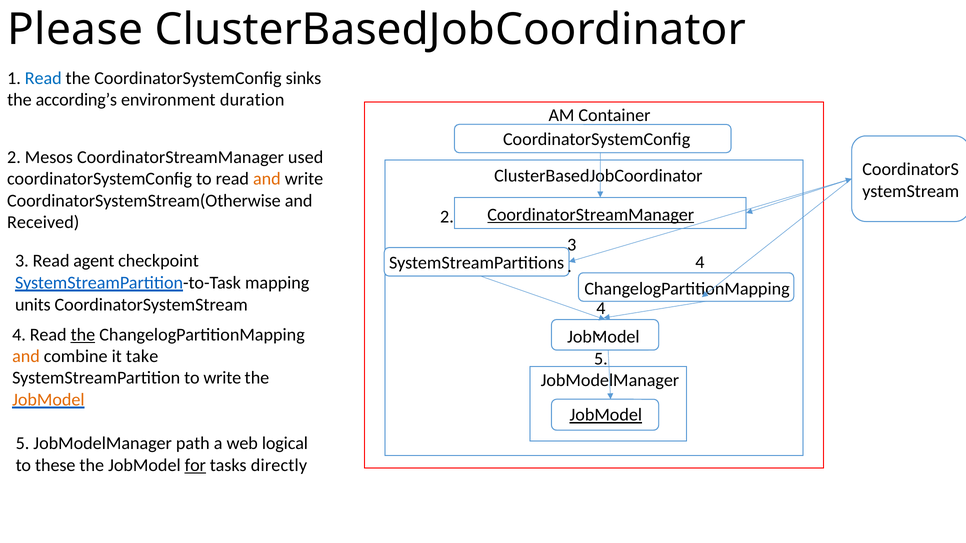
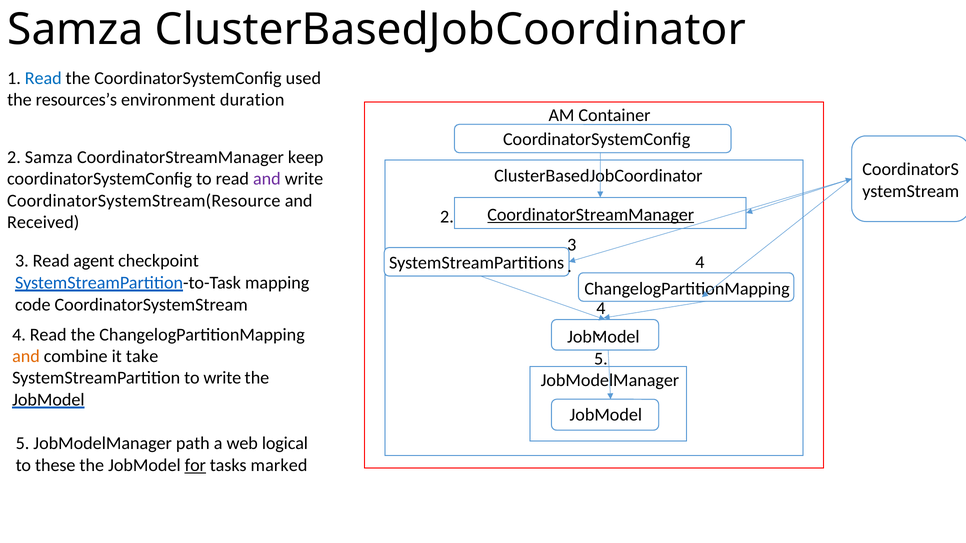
Please: Please -> Samza (75, 29)
sinks: sinks -> used (303, 78)
according’s: according’s -> resources’s (76, 100)
2 Mesos: Mesos -> Samza (49, 157)
used: used -> keep (306, 157)
and colour: orange -> purple (267, 179)
CoordinatorSystemStream(Otherwise: CoordinatorSystemStream(Otherwise -> CoordinatorSystemStream(Resource (144, 201)
units: units -> code (33, 305)
the underline: present -> none (83, 335)
JobModel colour: orange -> black (48, 400)
JobModel underline: present -> none (606, 415)
directly: directly -> marked (279, 465)
